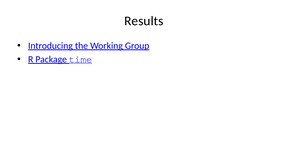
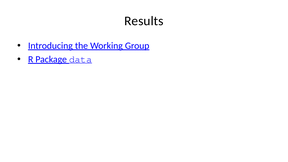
time: time -> data (81, 59)
